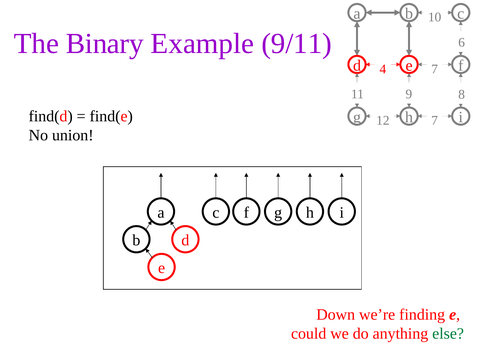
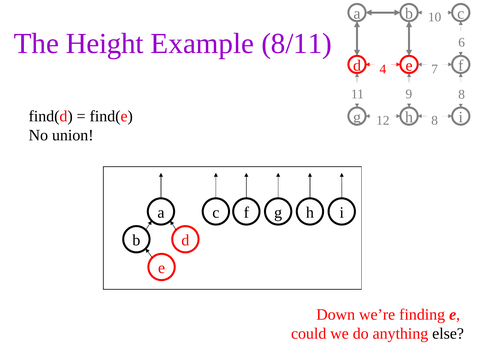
Binary: Binary -> Height (105, 44)
9/11: 9/11 -> 8/11 (297, 44)
12 7: 7 -> 8 (435, 121)
else colour: green -> black (448, 334)
